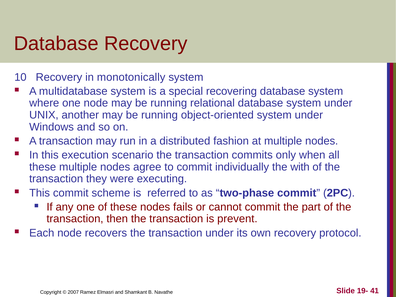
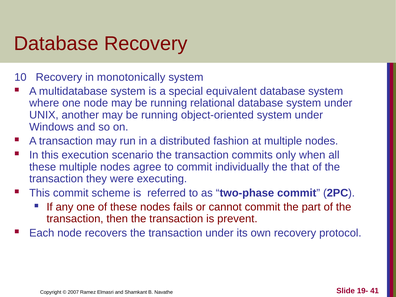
recovering: recovering -> equivalent (231, 91)
with: with -> that (300, 167)
